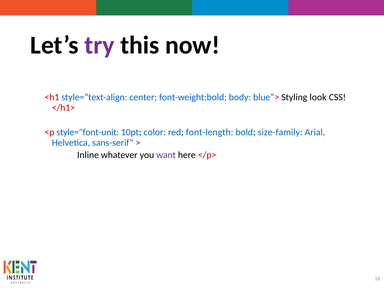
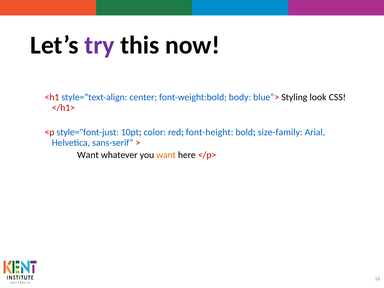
style="font-unit: style="font-unit -> style="font-just (88, 132)
font-length: font-length -> font-height (210, 132)
Inline: Inline -> Want (88, 155)
want colour: purple -> orange (166, 155)
